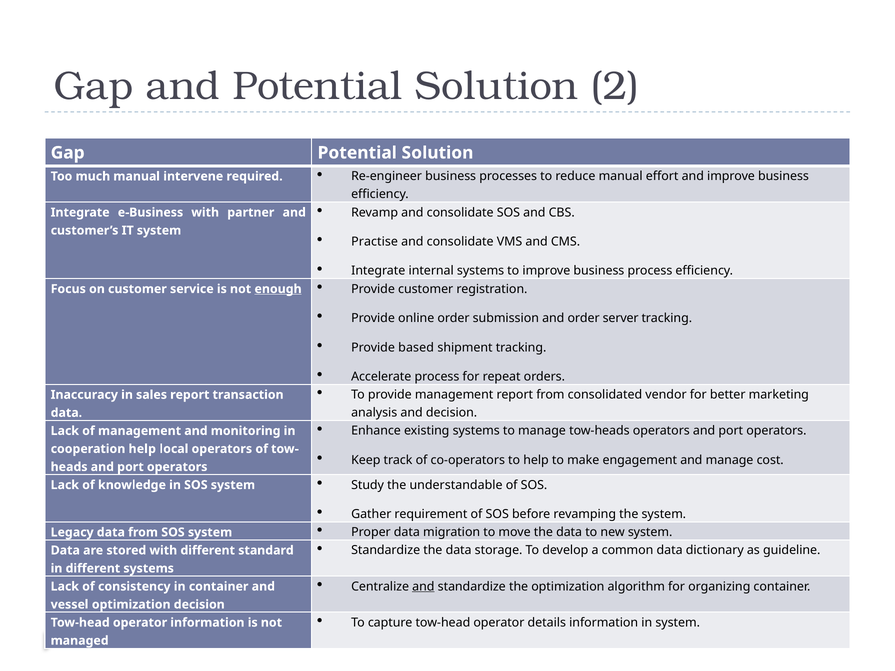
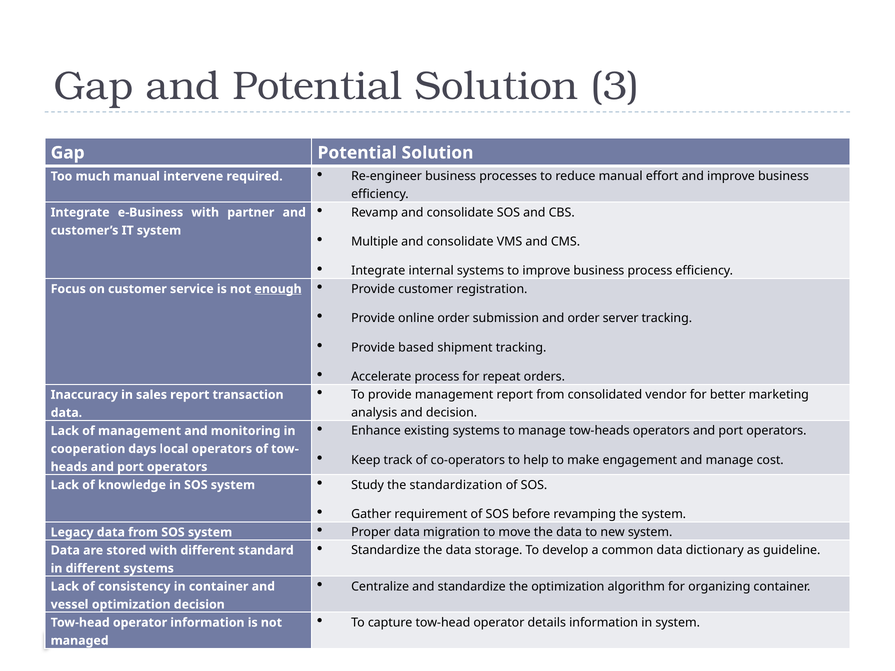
2: 2 -> 3 (615, 86)
Practise: Practise -> Multiple (375, 242)
cooperation help: help -> days (142, 449)
understandable: understandable -> standardization (456, 485)
and underline: present -> none (423, 587)
